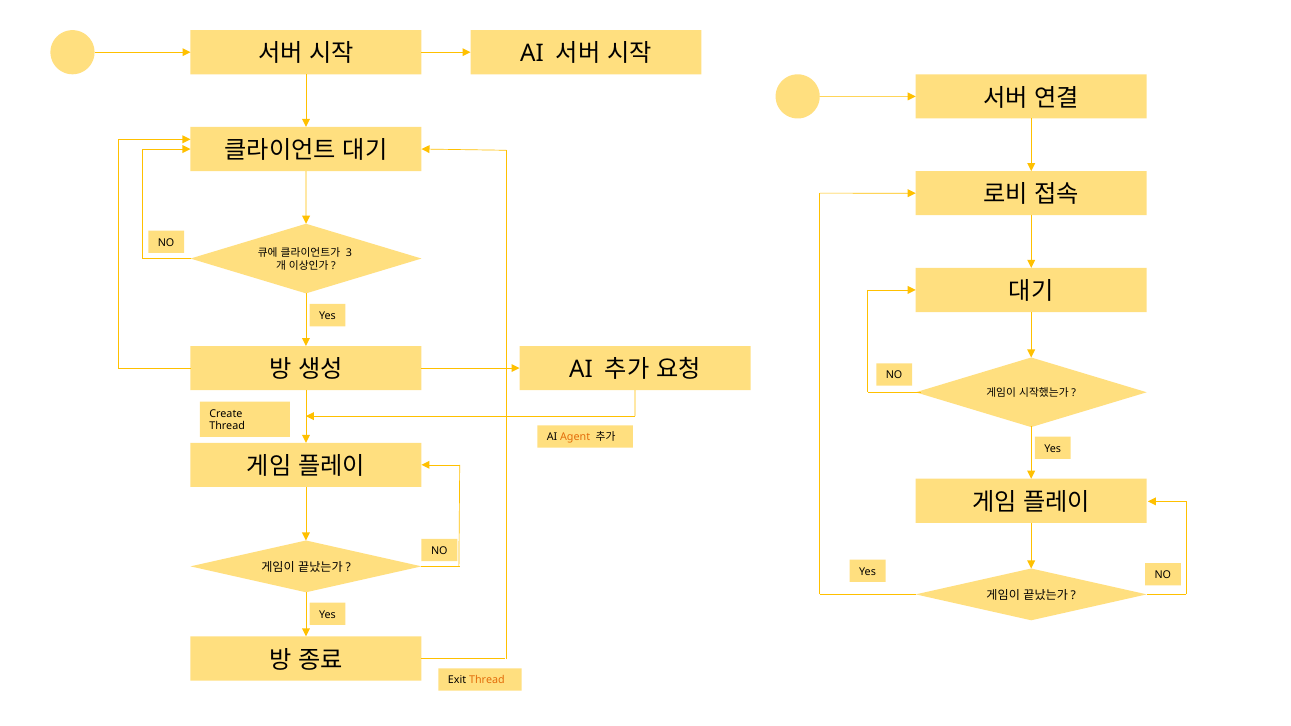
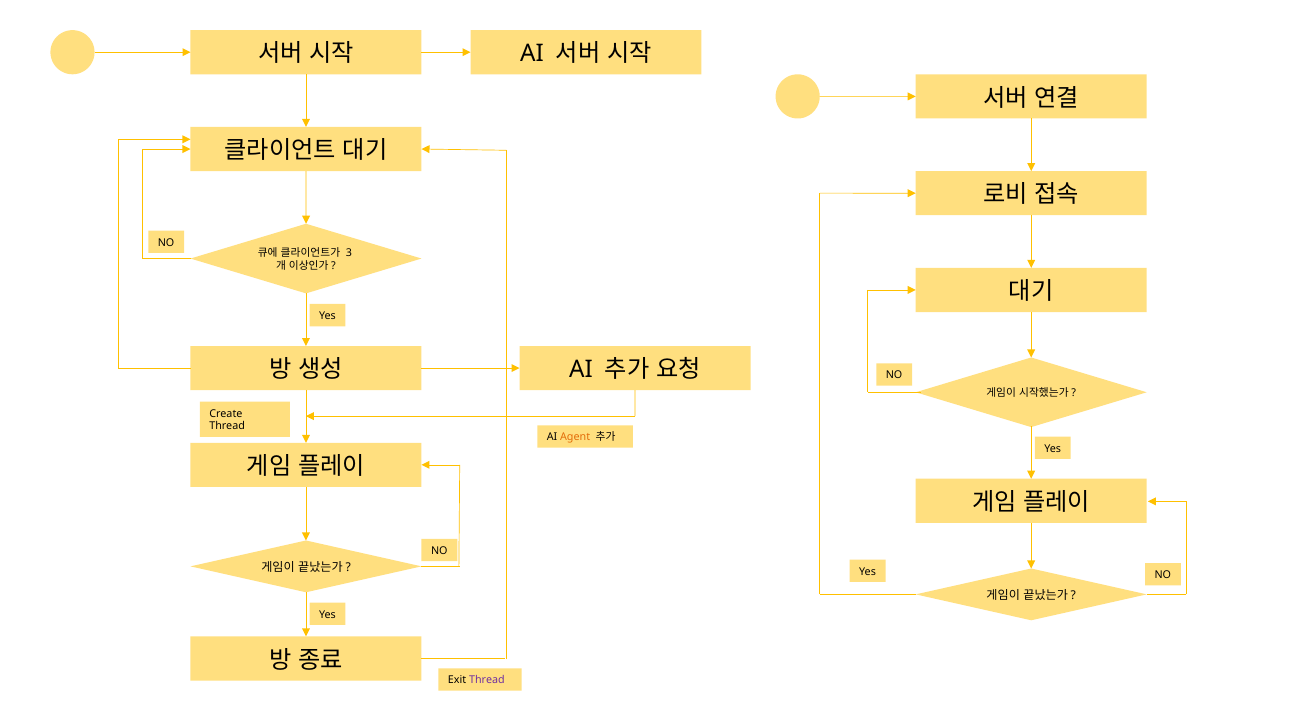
Thread colour: orange -> purple (487, 680)
